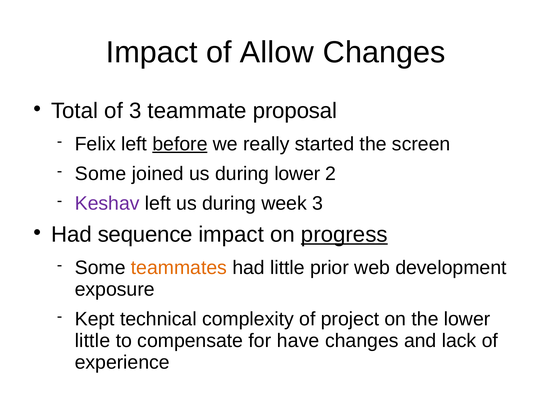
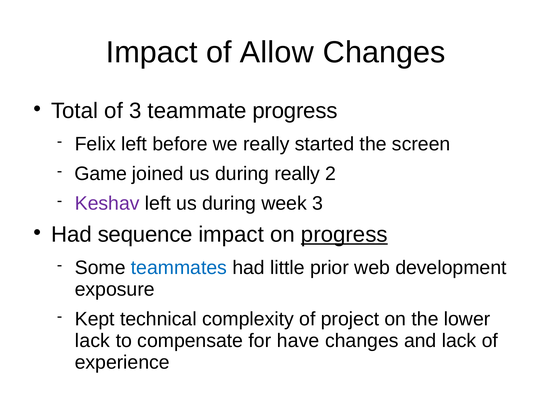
teammate proposal: proposal -> progress (295, 111)
before underline: present -> none (180, 144)
Some: Some -> Game (101, 174)
during lower: lower -> really (297, 174)
teammates colour: orange -> blue (179, 268)
little: little -> lack (92, 341)
